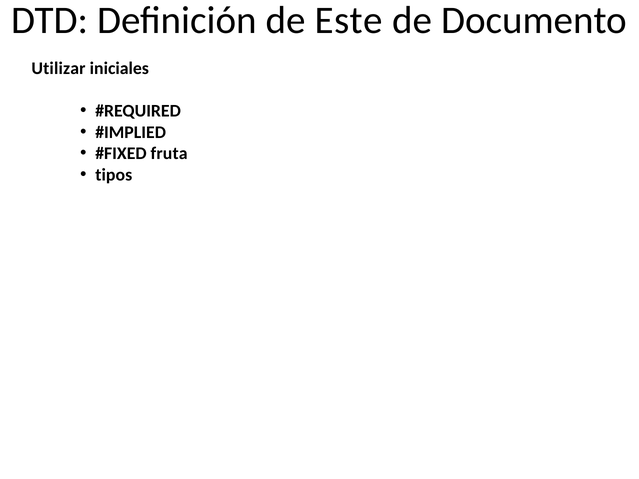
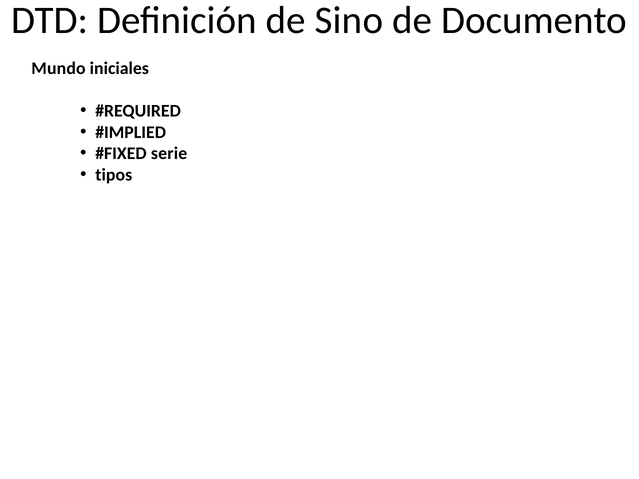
Este: Este -> Sino (349, 21)
Utilizar: Utilizar -> Mundo (58, 68)
fruta: fruta -> serie (169, 154)
